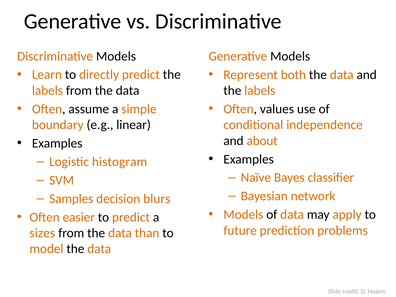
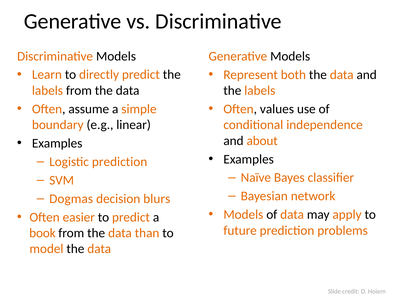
Logistic histogram: histogram -> prediction (120, 162)
Samples: Samples -> Dogmas (71, 199)
sizes: sizes -> book (42, 233)
